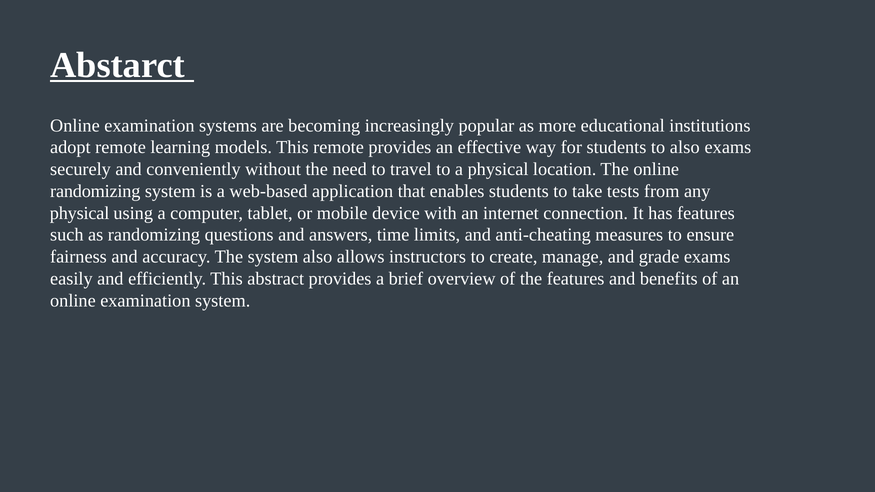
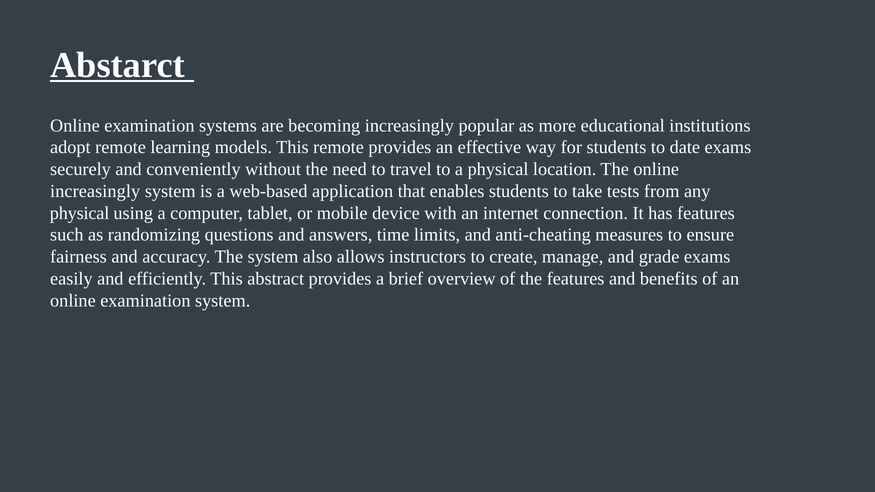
to also: also -> date (685, 147)
randomizing: randomizing -> increasingly (95, 191)
